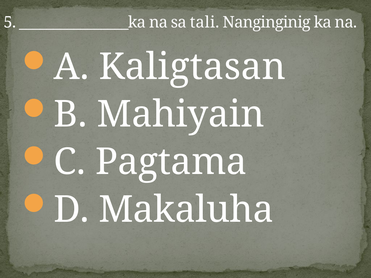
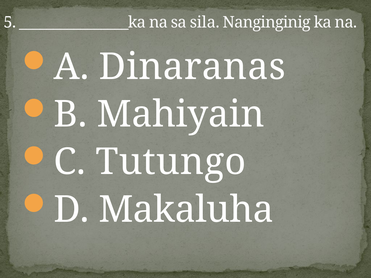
tali: tali -> sila (205, 22)
Kaligtasan: Kaligtasan -> Dinaranas (192, 67)
Pagtama: Pagtama -> Tutungo (171, 162)
